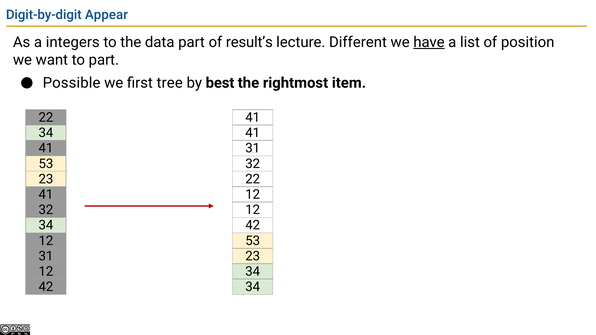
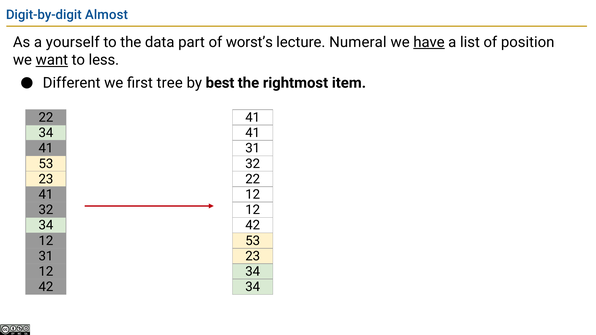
Appear: Appear -> Almost (106, 15)
integers: integers -> yourself (73, 42)
result’s: result’s -> worst’s (249, 42)
Different: Different -> Numeral (358, 42)
want underline: none -> present (52, 60)
to part: part -> less (104, 60)
Possible: Possible -> Different (72, 83)
